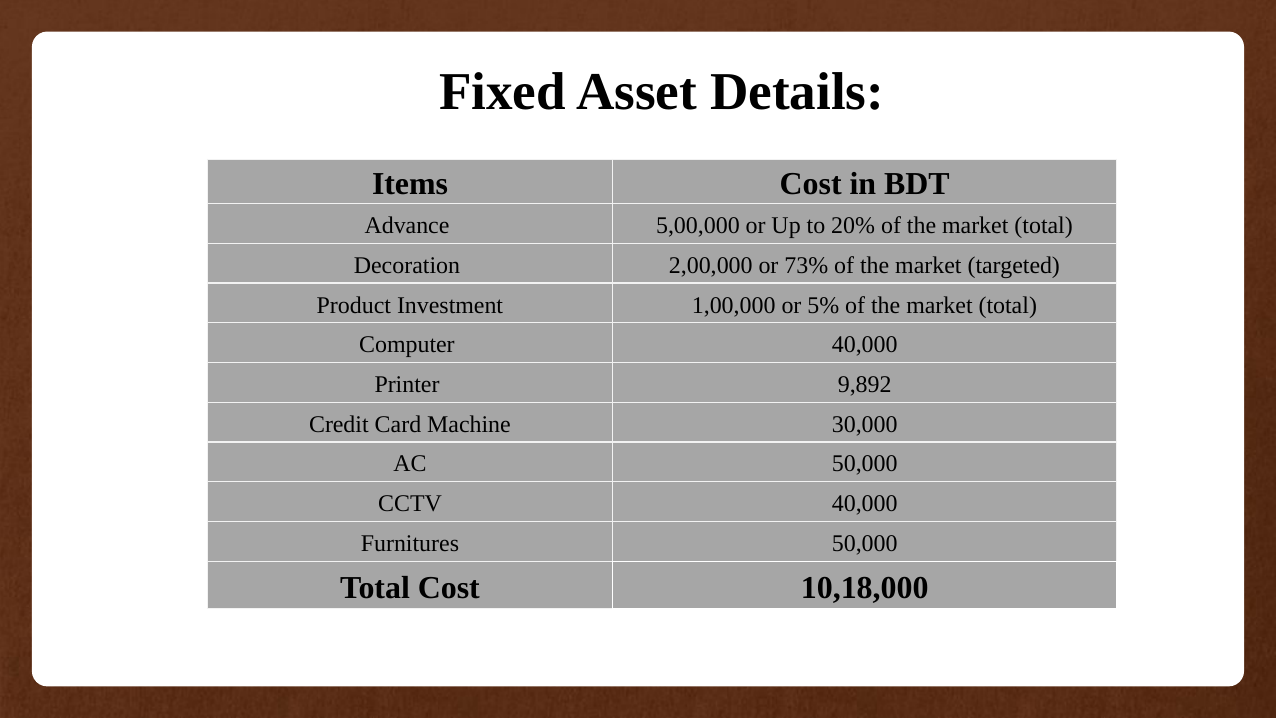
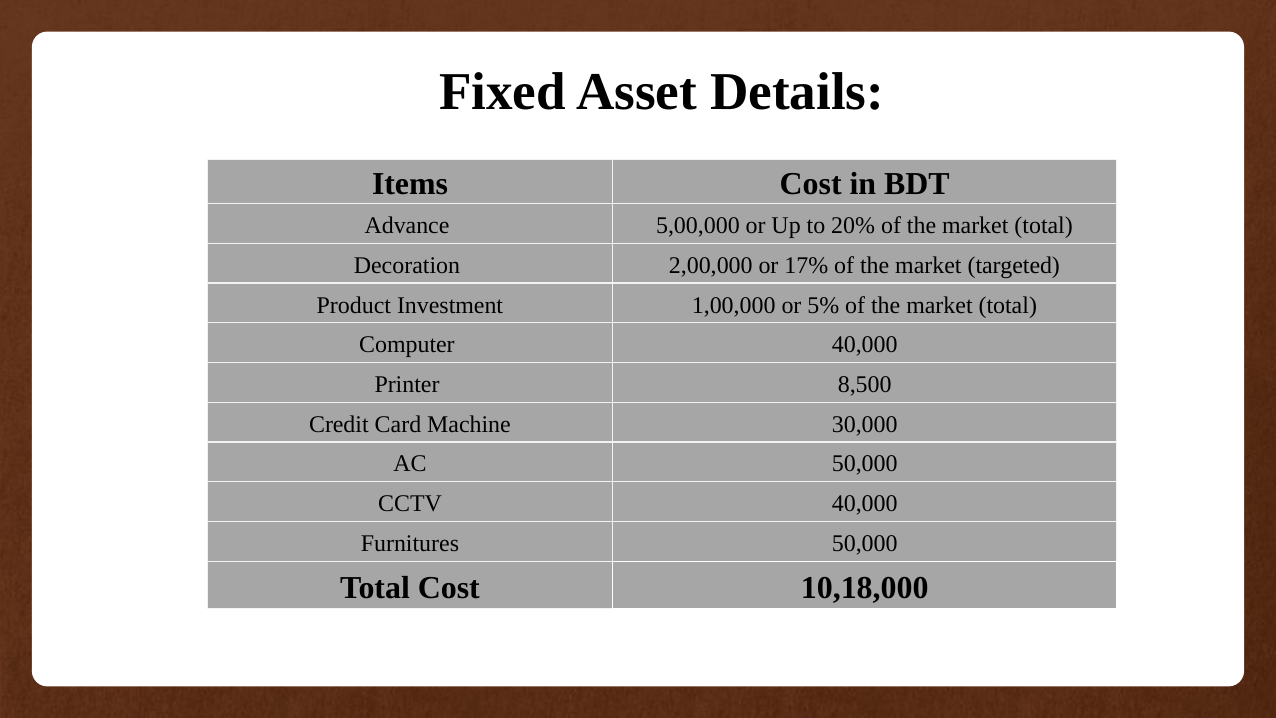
73%: 73% -> 17% (806, 265)
9,892: 9,892 -> 8,500 (865, 385)
